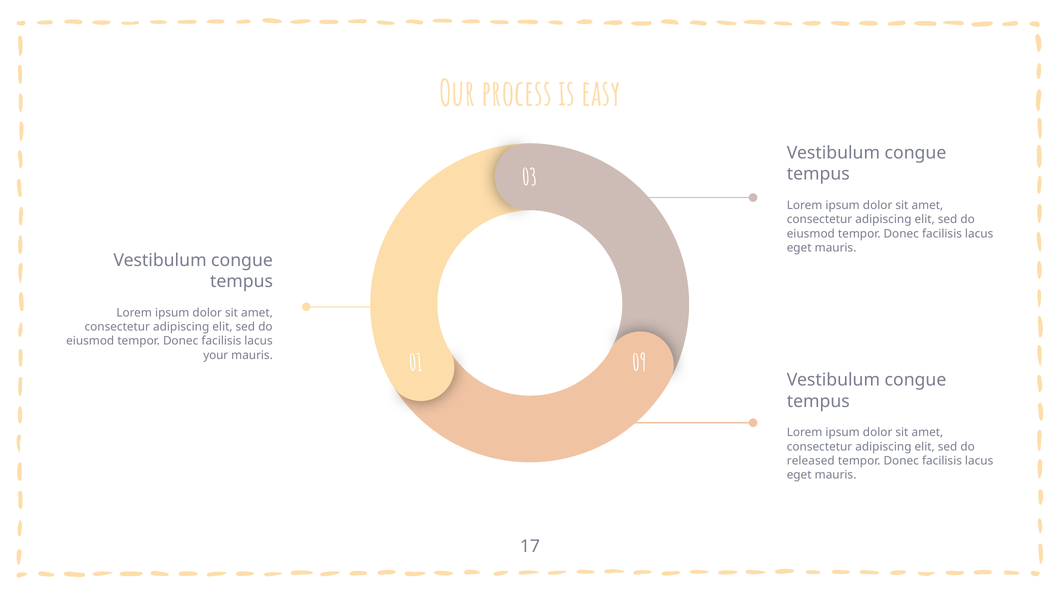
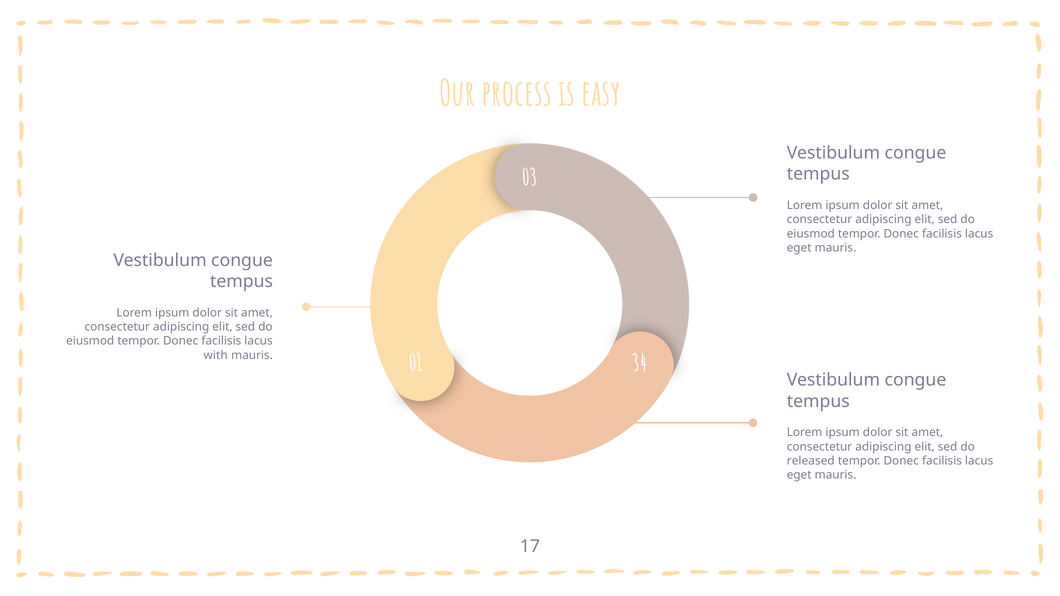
your: your -> with (216, 355)
09: 09 -> 34 (639, 364)
